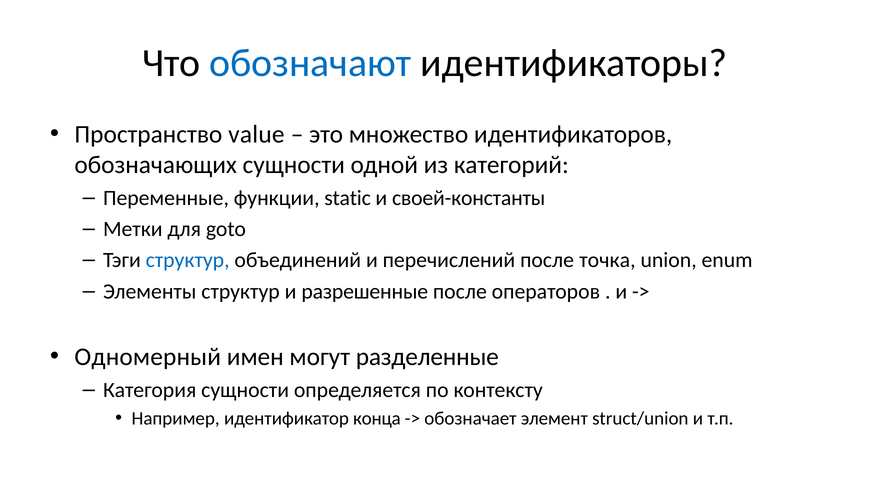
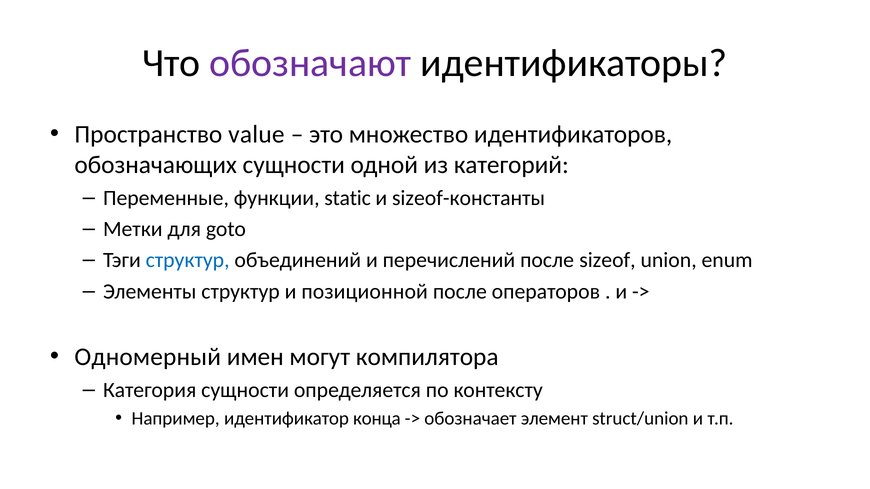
обозначают colour: blue -> purple (310, 63)
своей-константы: своей-константы -> sizeof-константы (469, 198)
точка: точка -> sizeof (607, 260)
разрешенные: разрешенные -> позиционной (365, 292)
разделенные: разделенные -> компилятора (427, 357)
